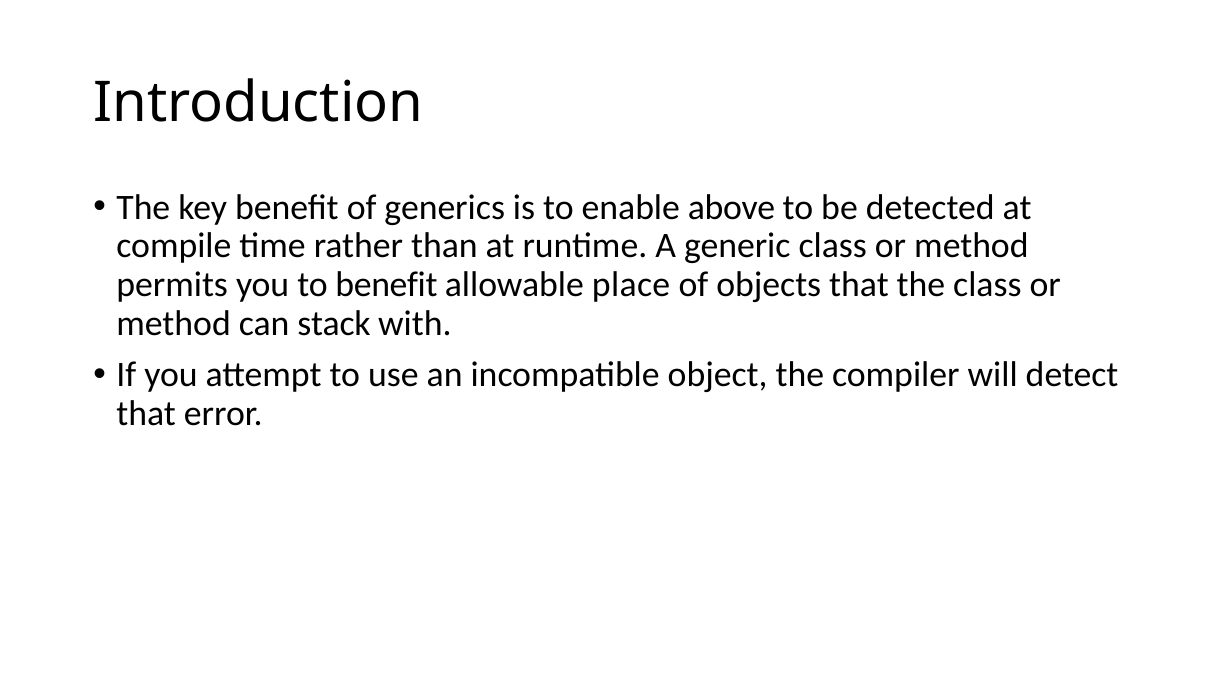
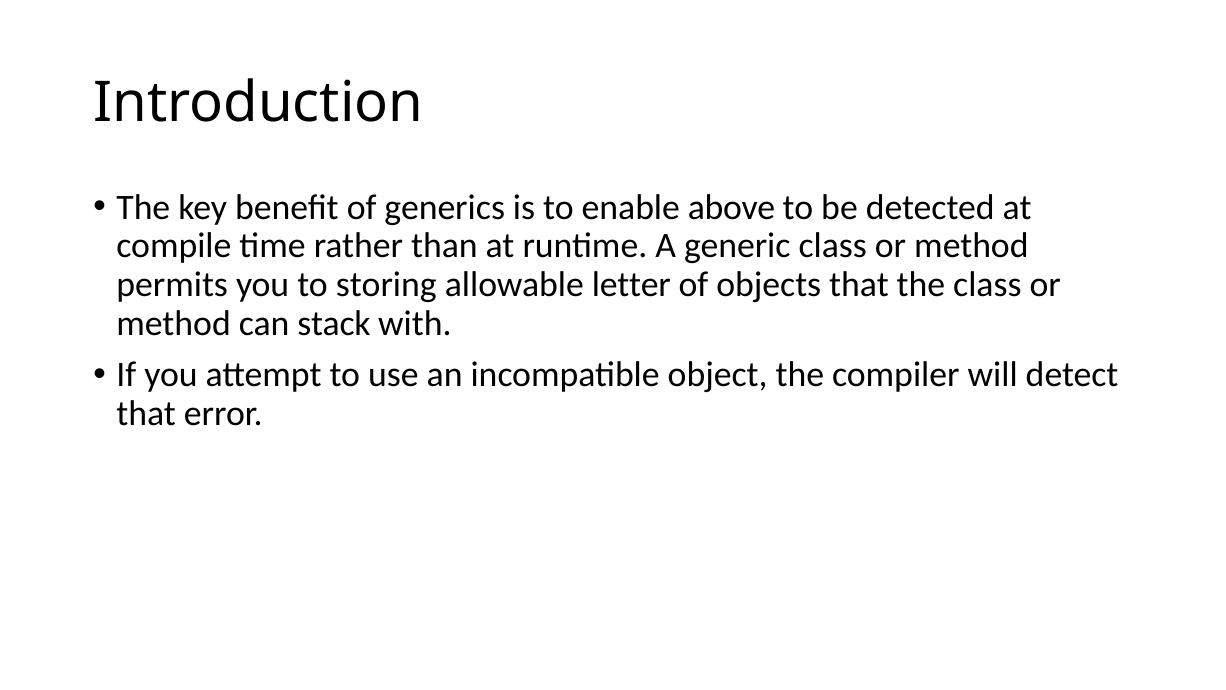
to benefit: benefit -> storing (386, 285)
place: place -> letter (631, 285)
